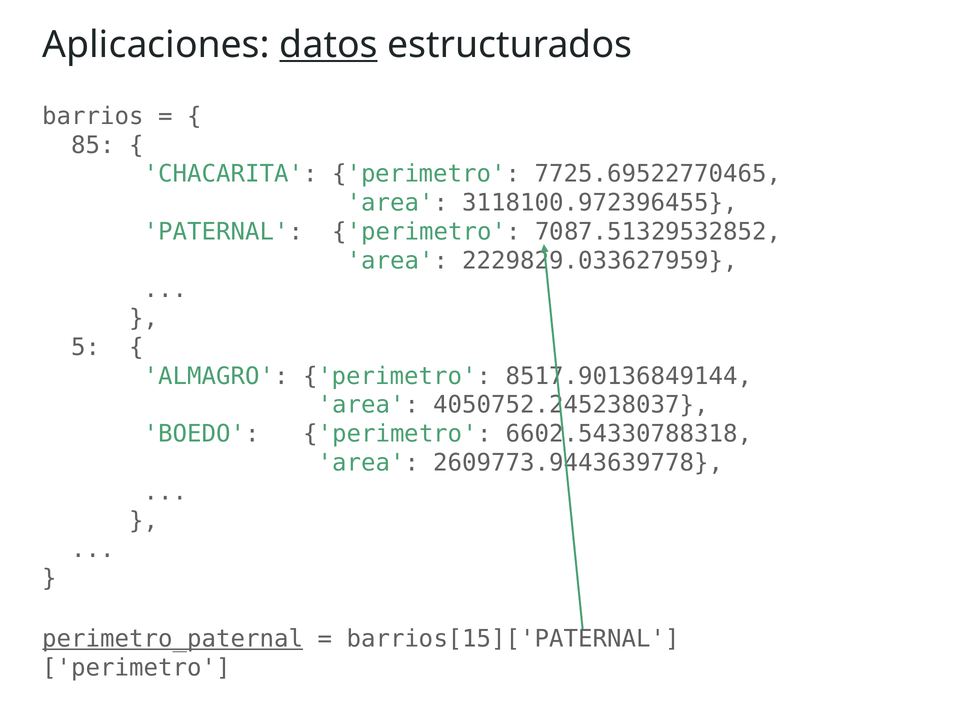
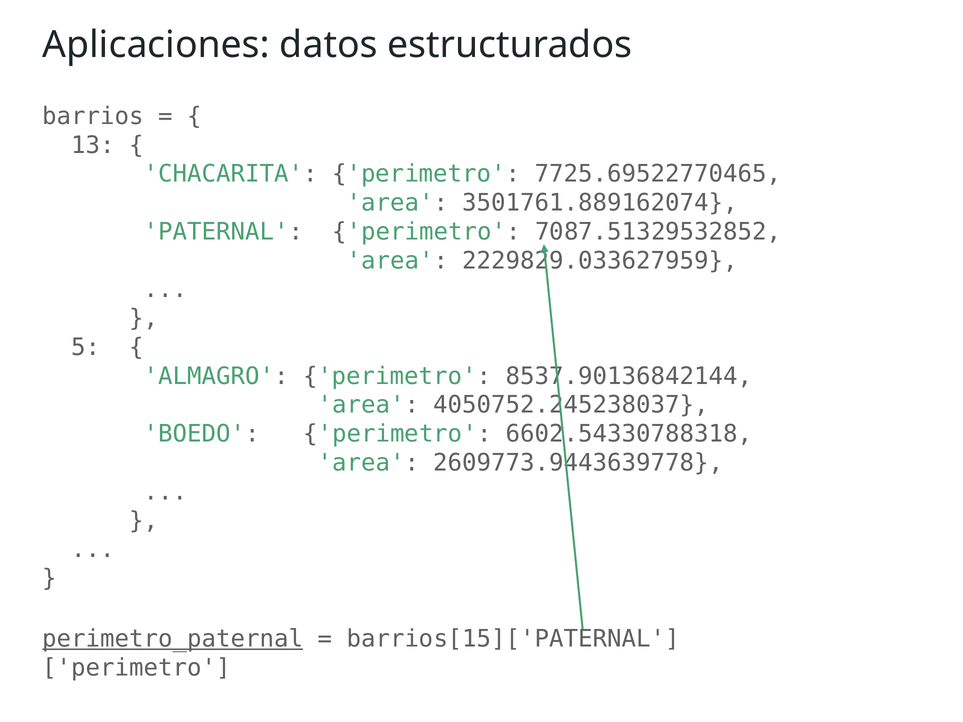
datos underline: present -> none (329, 45)
85: 85 -> 13 (93, 145)
3118100.972396455: 3118100.972396455 -> 3501761.889162074 (600, 203)
8517.90136849144: 8517.90136849144 -> 8537.90136842144 (629, 376)
